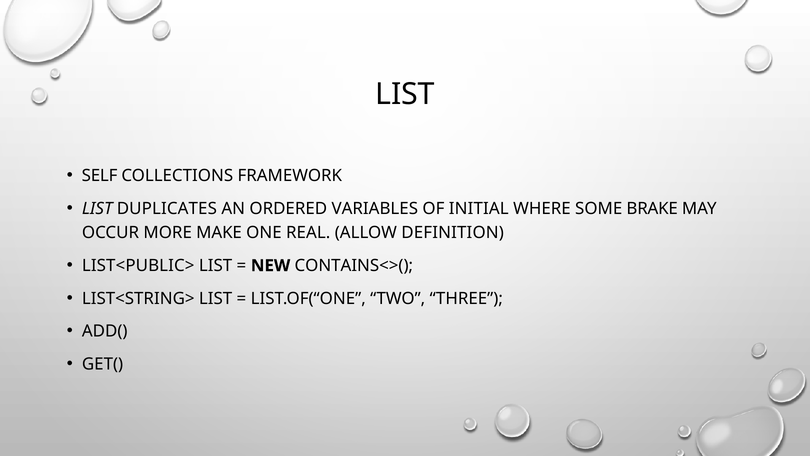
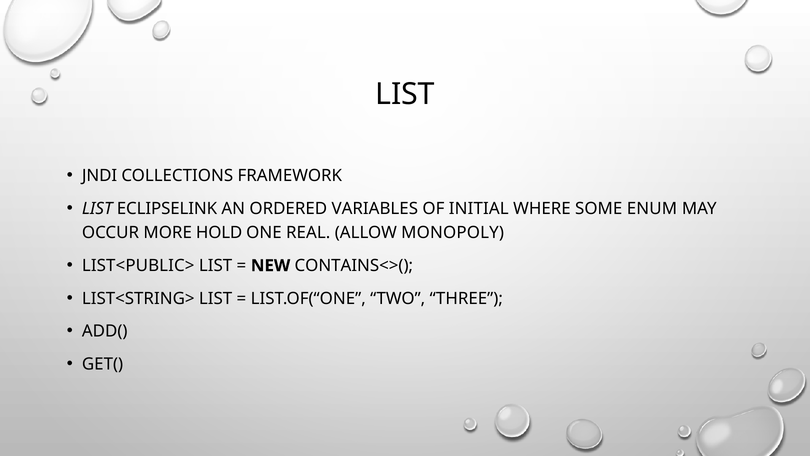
SELF: SELF -> JNDI (100, 176)
DUPLICATES: DUPLICATES -> ECLIPSELINK (167, 208)
BRAKE: BRAKE -> ENUM (652, 208)
MAKE: MAKE -> HOLD (219, 233)
DEFINITION: DEFINITION -> MONOPOLY (453, 233)
